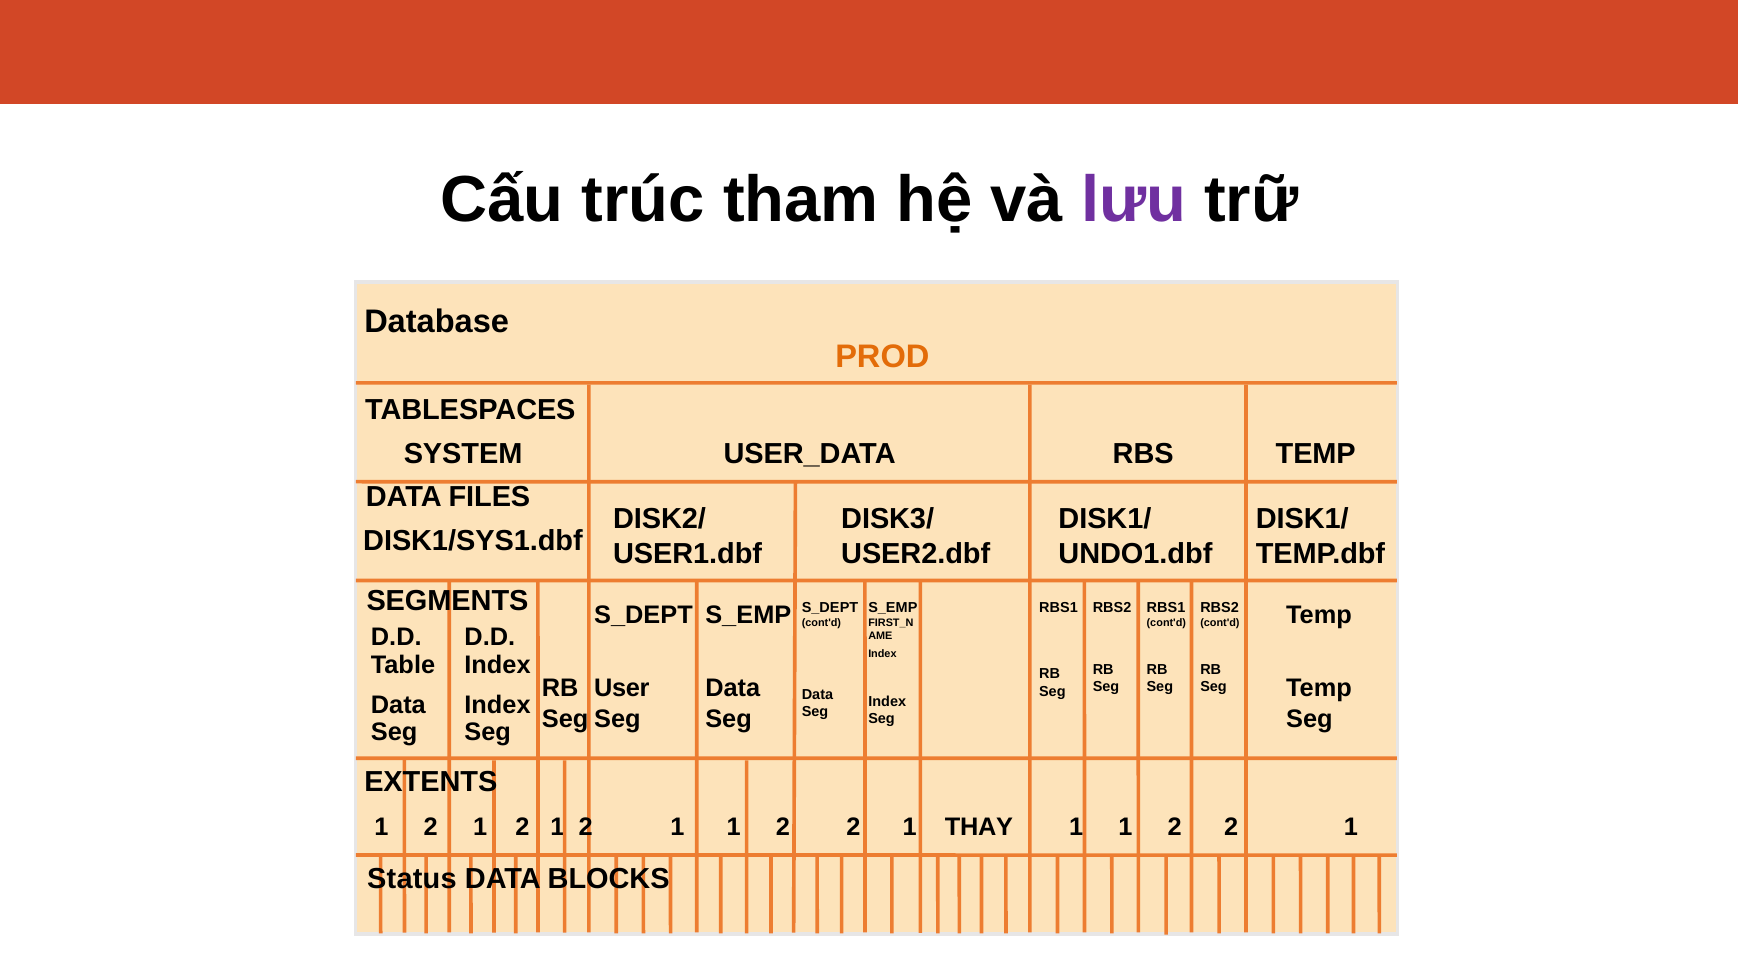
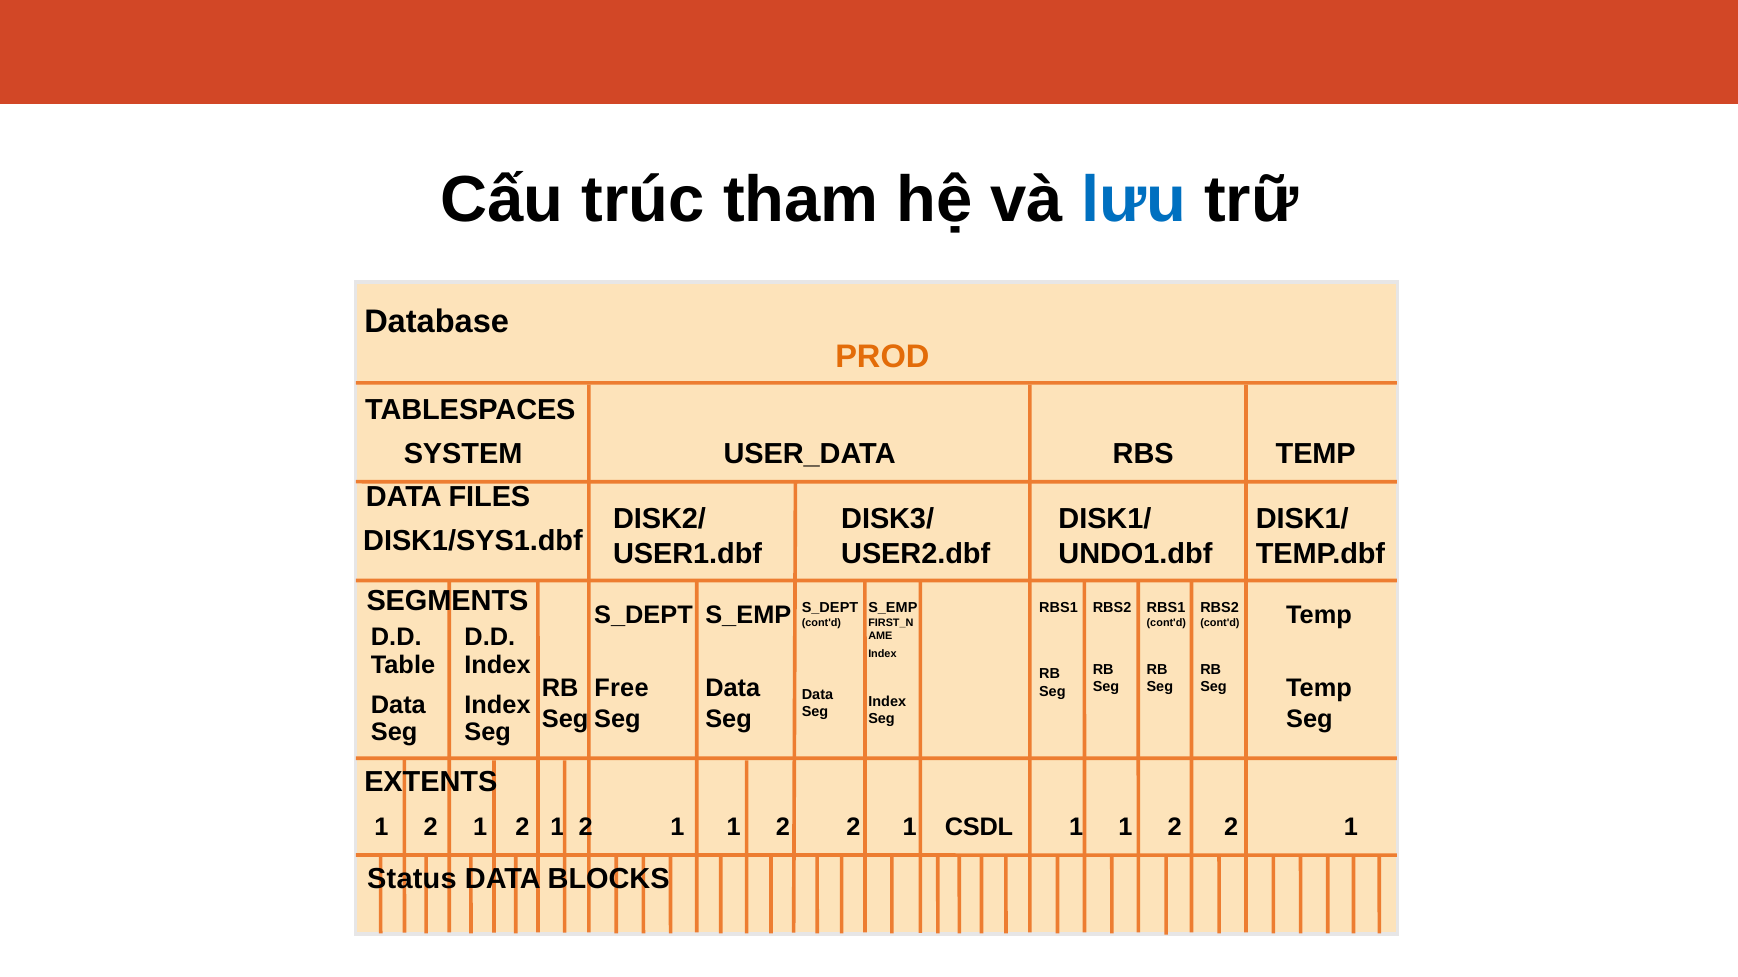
lưu colour: purple -> blue (1134, 200)
User: User -> Free (622, 689)
THAY: THAY -> CSDL (979, 828)
